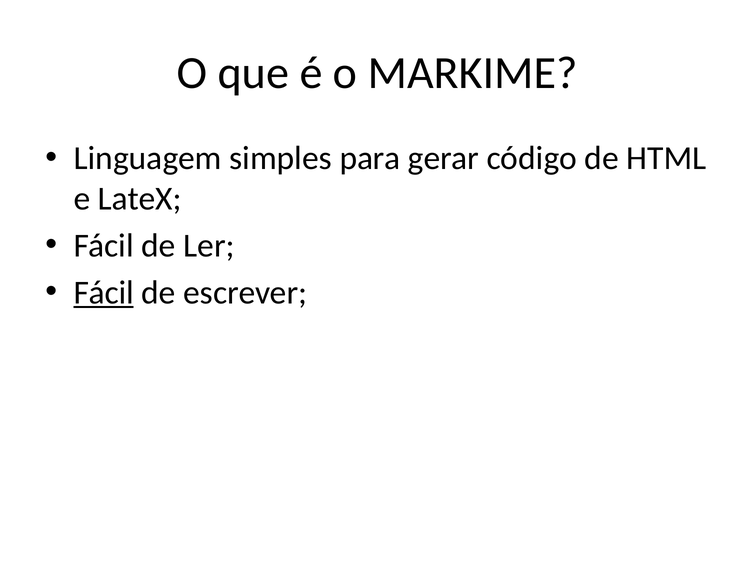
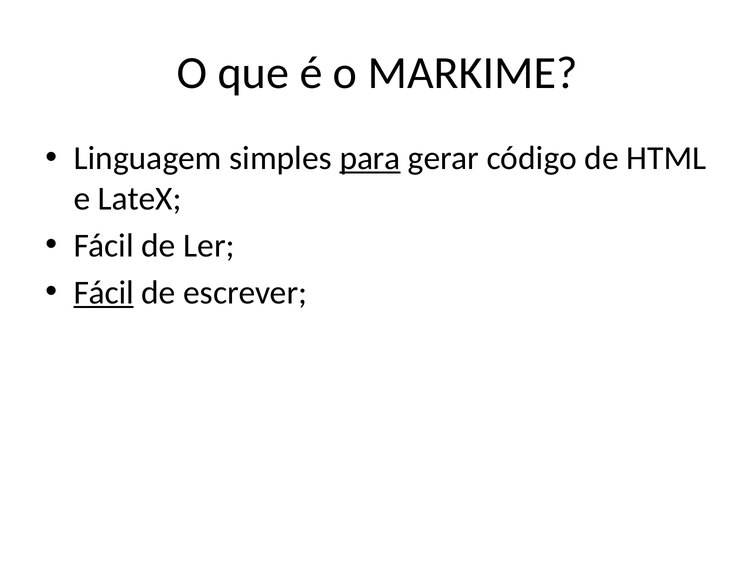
para underline: none -> present (370, 158)
